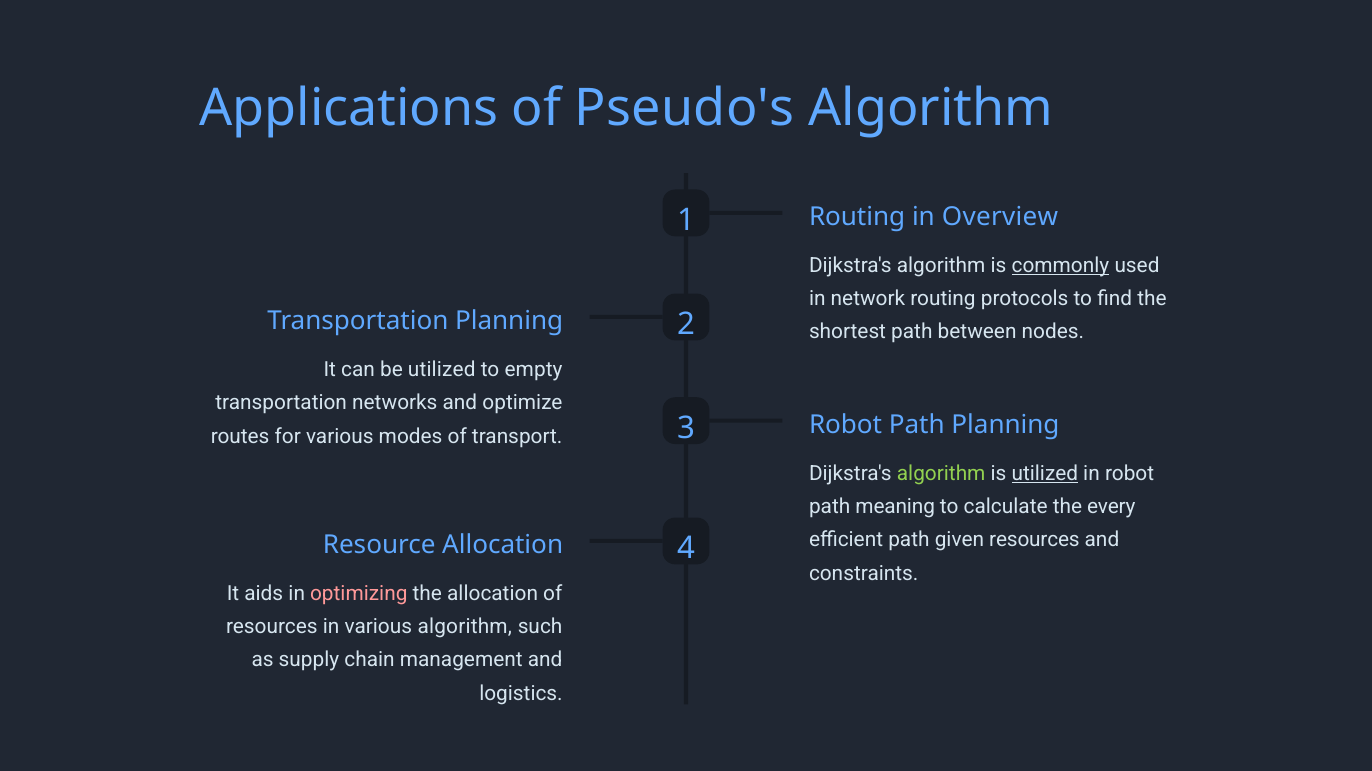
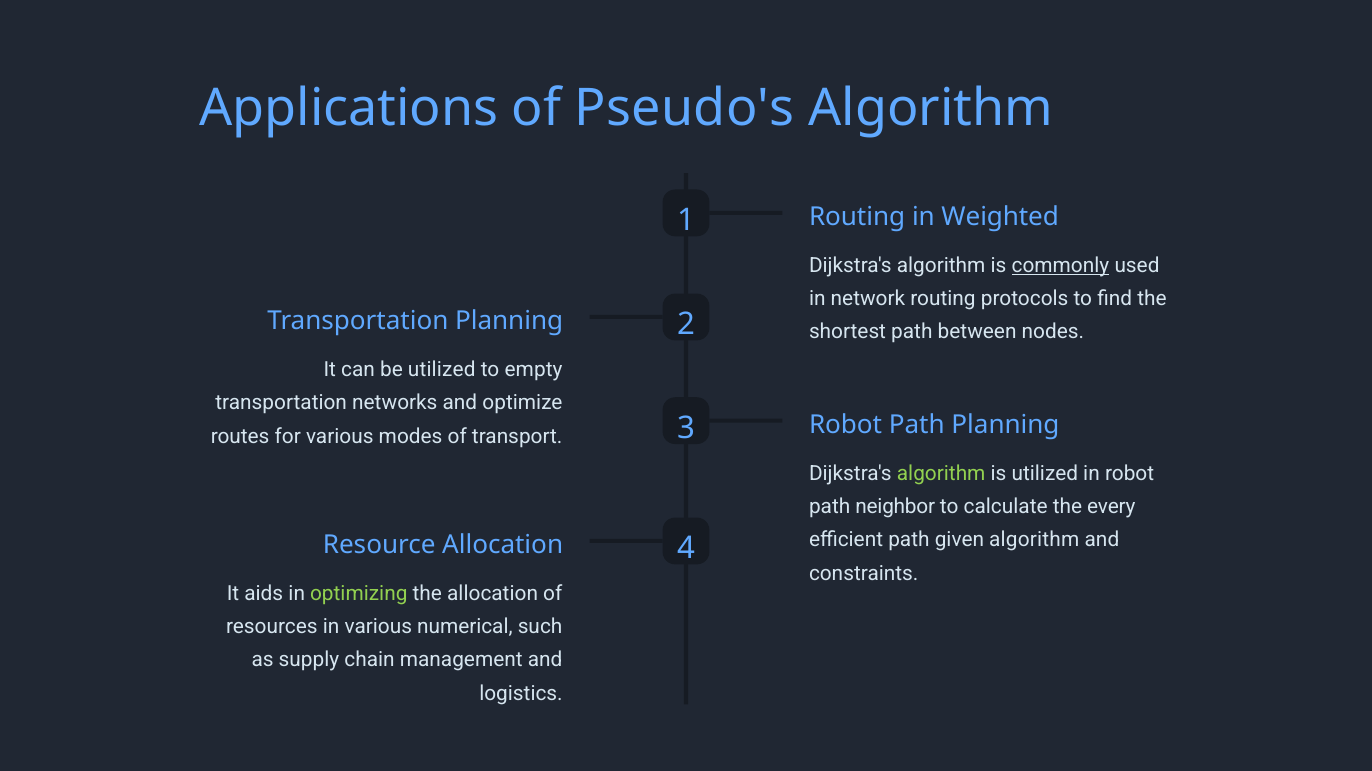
Overview: Overview -> Weighted (1000, 217)
utilized underline: present -> none (1045, 474)
meaning: meaning -> neighbor (895, 507)
given resources: resources -> algorithm (1034, 540)
optimizing colour: pink -> light green (359, 594)
various algorithm: algorithm -> numerical (465, 627)
